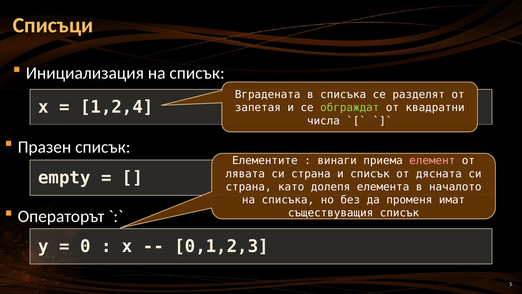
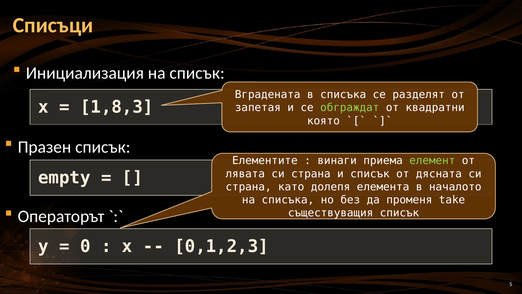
1,2,4: 1,2,4 -> 1,8,3 (117, 107)
числа: числа -> която (323, 121)
елемент colour: pink -> light green (432, 161)
имат: имат -> take (452, 200)
